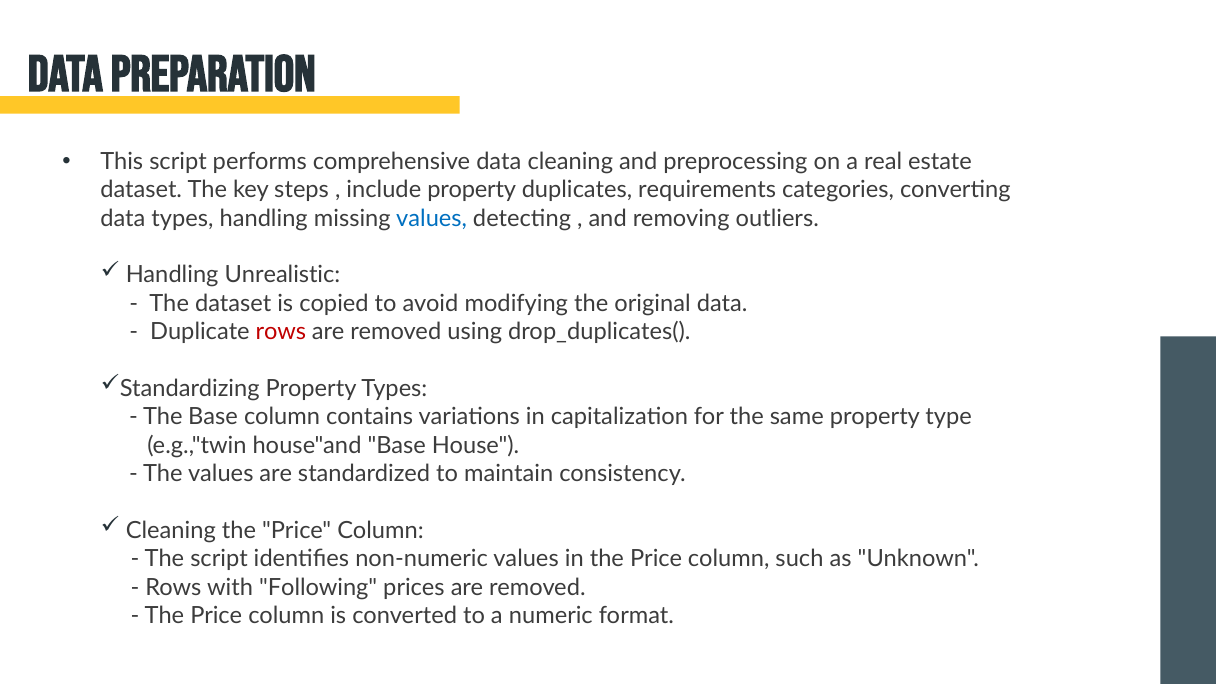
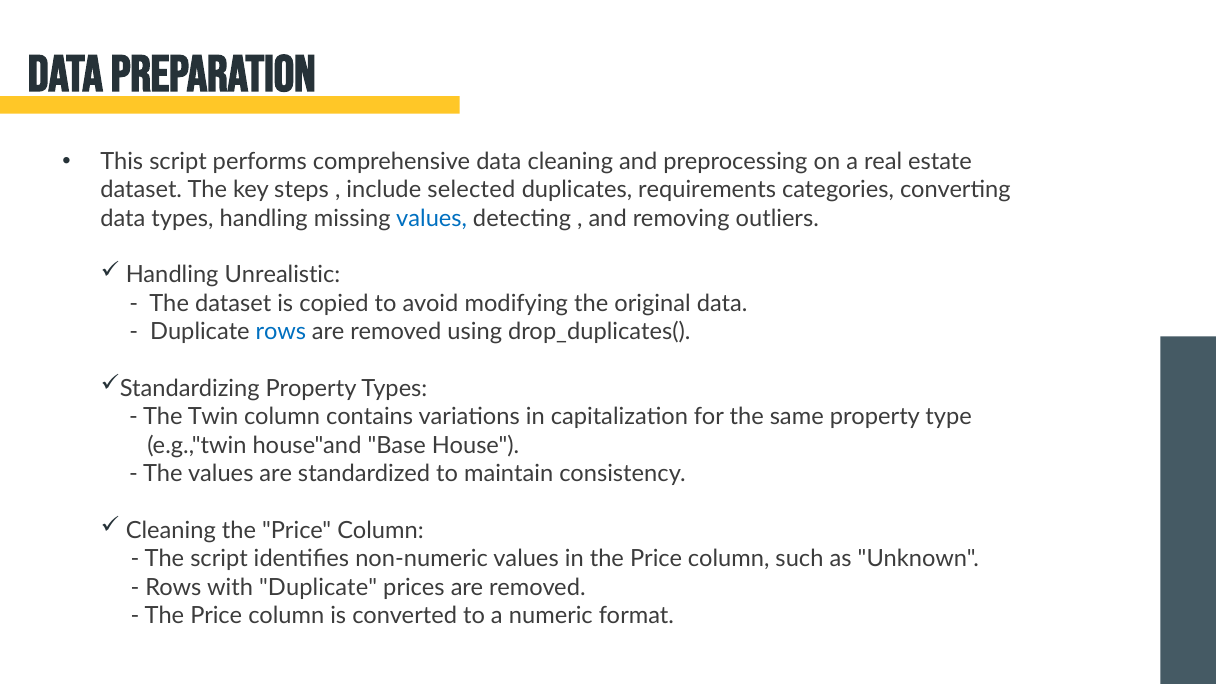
include property: property -> selected (471, 190)
rows colour: red -> blue (281, 332)
The Base: Base -> Twin (213, 417)
with Following: Following -> Duplicate (318, 587)
